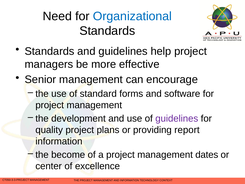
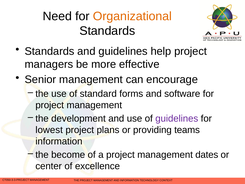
Organizational colour: blue -> orange (132, 16)
quality: quality -> lowest (49, 130)
report: report -> teams (187, 130)
